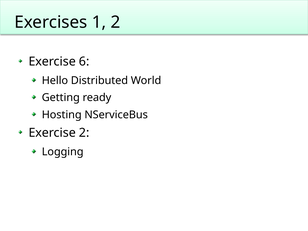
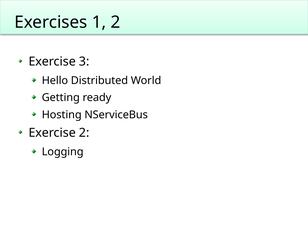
6: 6 -> 3 (84, 61)
